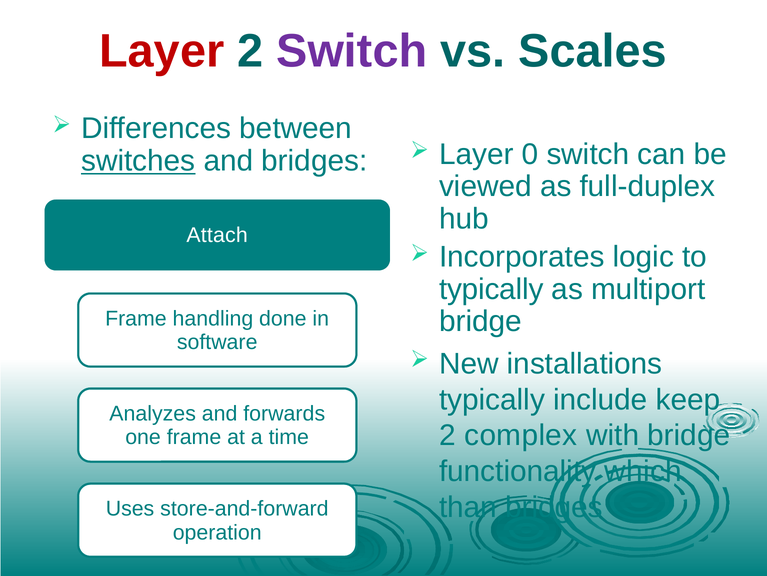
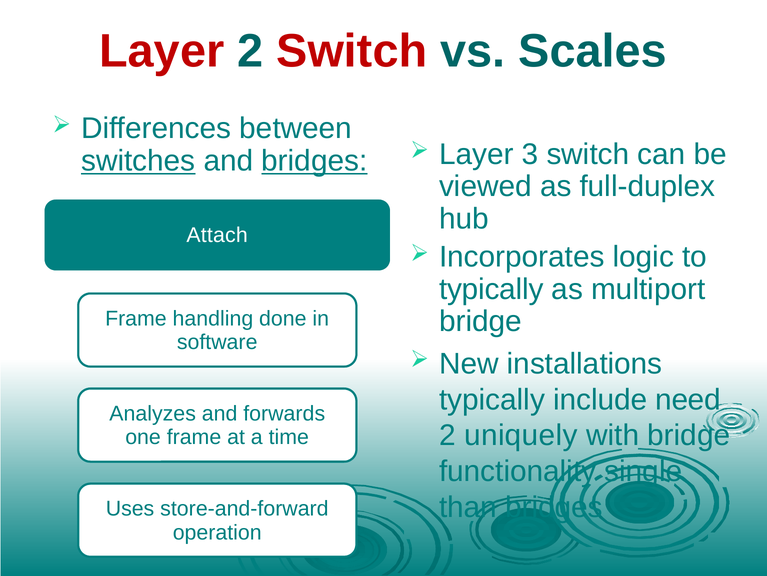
Switch colour: purple -> red (352, 51)
bridges underline: none -> present (314, 161)
0: 0 -> 3 (530, 154)
keep: keep -> need (688, 399)
complex: complex -> uniquely (521, 435)
which: which -> single (643, 471)
